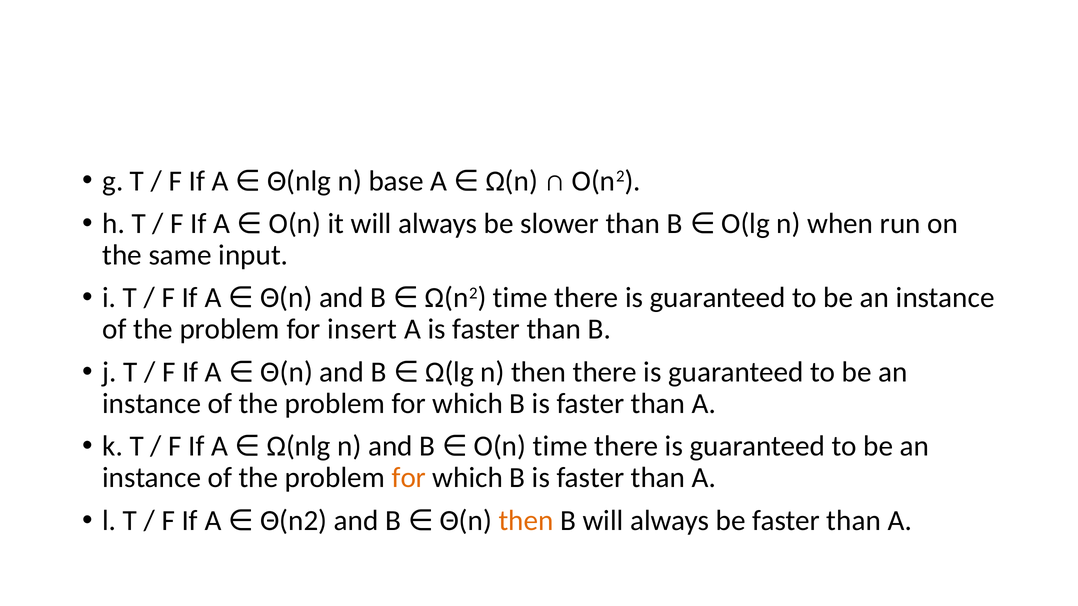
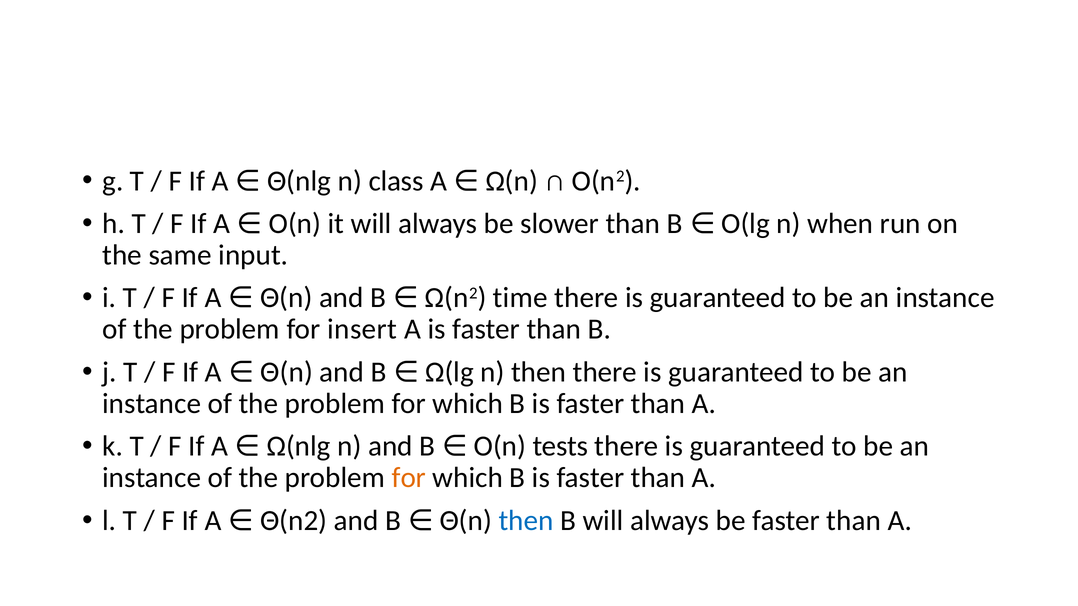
base: base -> class (396, 181)
O(n time: time -> tests (560, 447)
then colour: orange -> blue (526, 521)
